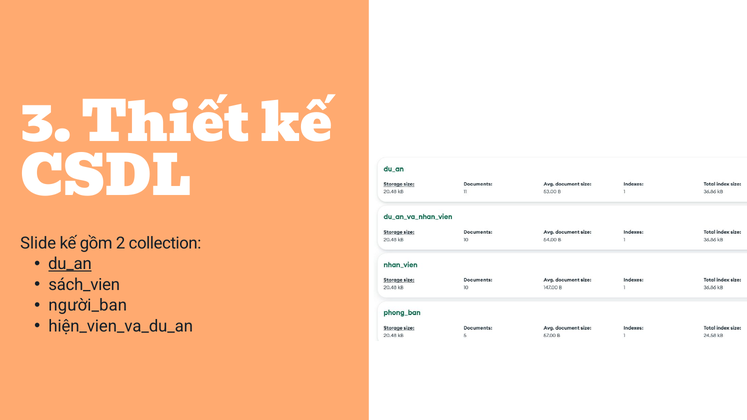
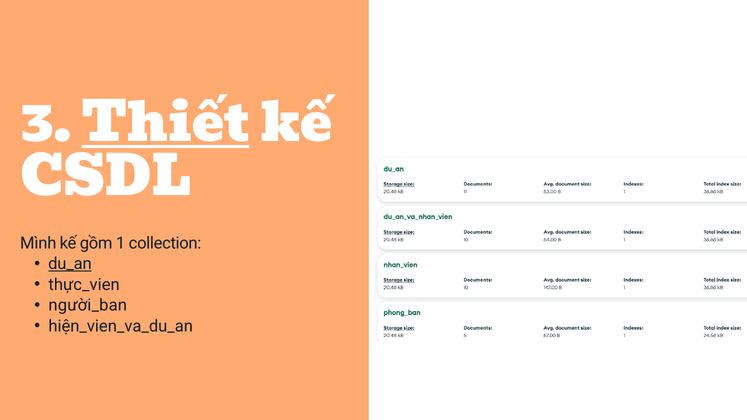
Thiết underline: none -> present (166, 123)
Slide: Slide -> Mình (38, 243)
2: 2 -> 1 (121, 243)
sách_vien: sách_vien -> thực_vien (84, 285)
